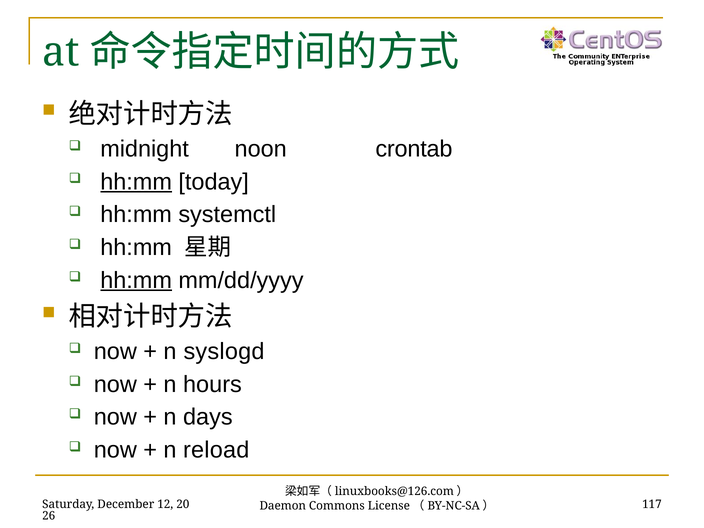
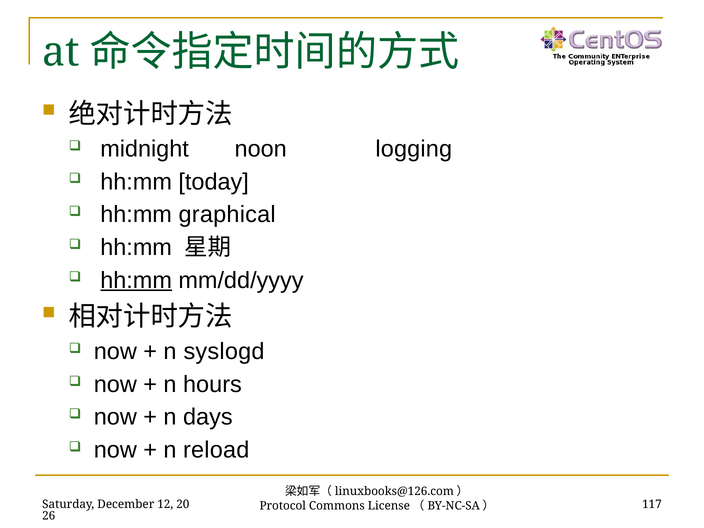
crontab: crontab -> logging (414, 149)
hh:mm underline: present -> none (136, 182)
systemctl: systemctl -> graphical (227, 215)
Daemon: Daemon -> Protocol (283, 506)
